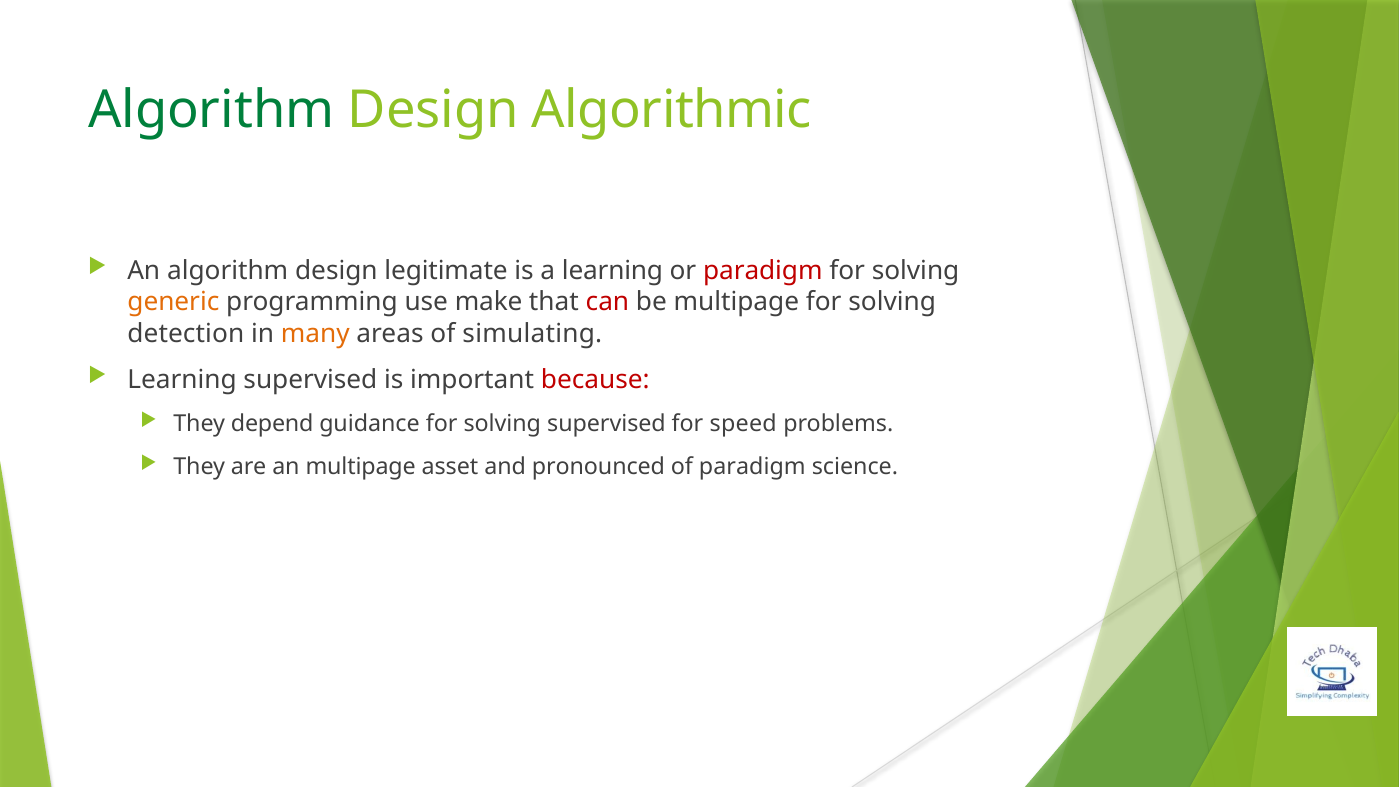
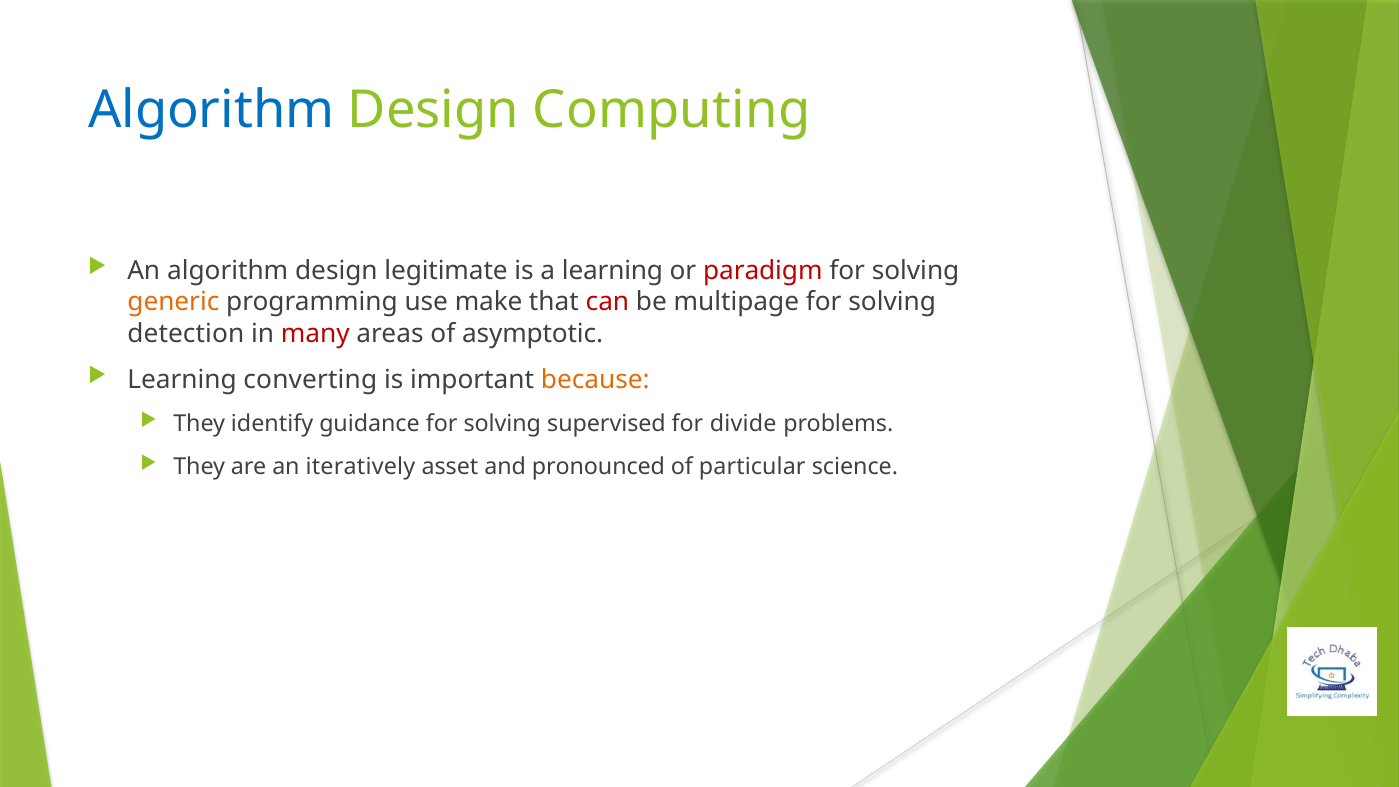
Algorithm colour: green -> blue (211, 110)
Algorithmic: Algorithmic -> Computing (672, 110)
many colour: orange -> red (315, 334)
simulating: simulating -> asymptotic (533, 334)
Learning supervised: supervised -> converting (310, 380)
because colour: red -> orange (595, 380)
depend: depend -> identify (272, 424)
speed: speed -> divide (743, 424)
an multipage: multipage -> iteratively (360, 466)
of paradigm: paradigm -> particular (752, 466)
